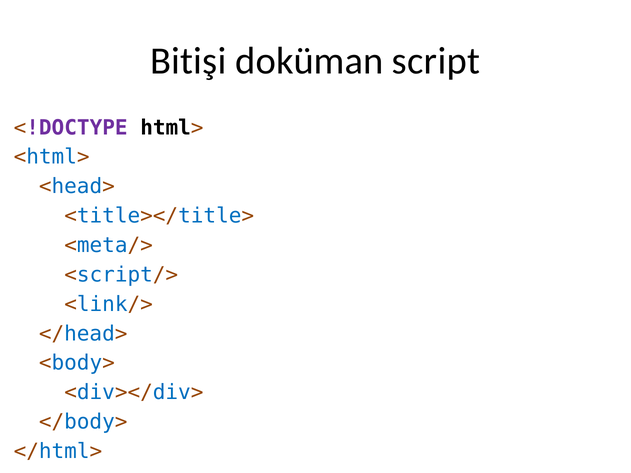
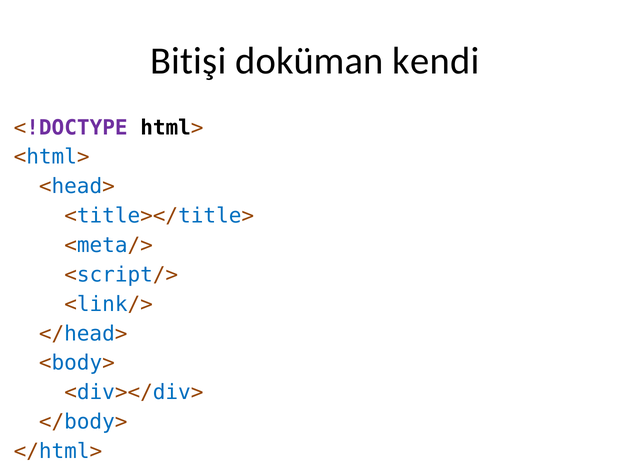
script: script -> kendi (436, 61)
